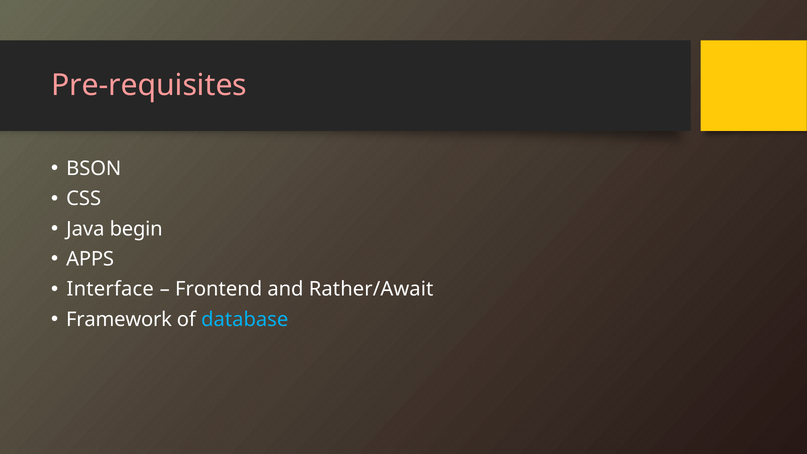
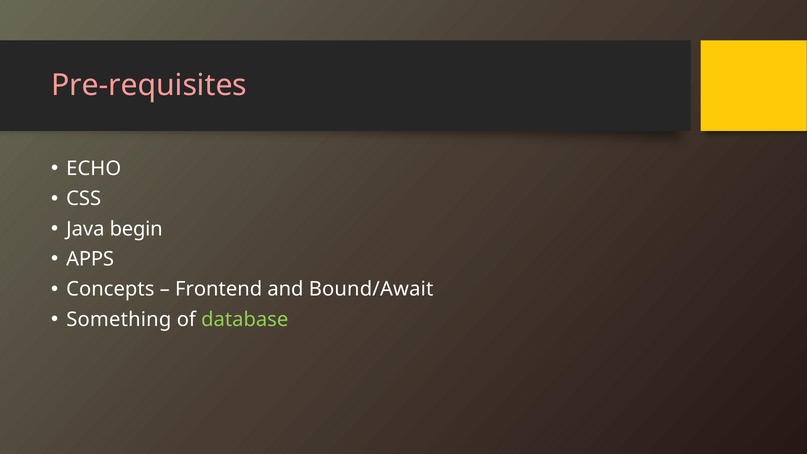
BSON: BSON -> ECHO (94, 168)
Interface: Interface -> Concepts (110, 289)
Rather/Await: Rather/Await -> Bound/Await (371, 289)
Framework: Framework -> Something (119, 319)
database colour: light blue -> light green (245, 319)
